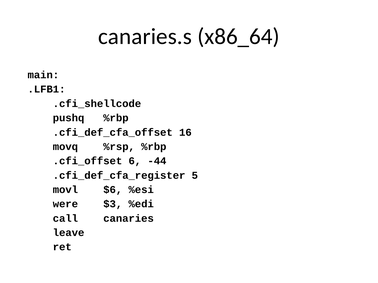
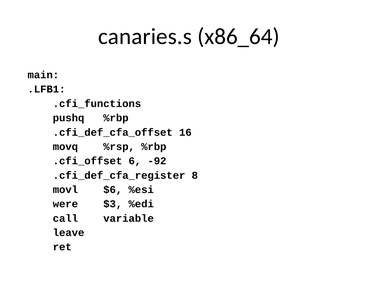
.cfi_shellcode: .cfi_shellcode -> .cfi_functions (97, 104)
-44: -44 -> -92 (157, 161)
5: 5 -> 8 (195, 176)
canaries: canaries -> variable (129, 219)
